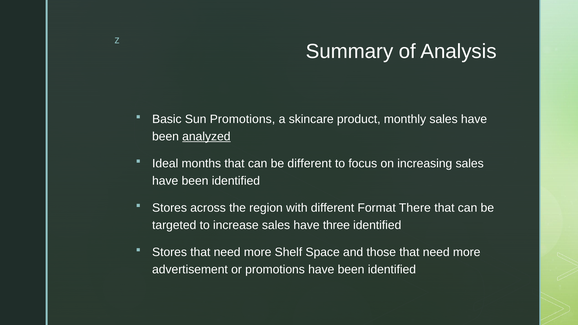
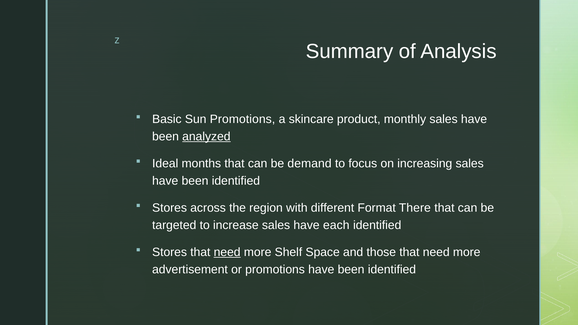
be different: different -> demand (310, 163)
three: three -> each (336, 225)
need underline: none -> present (227, 252)
